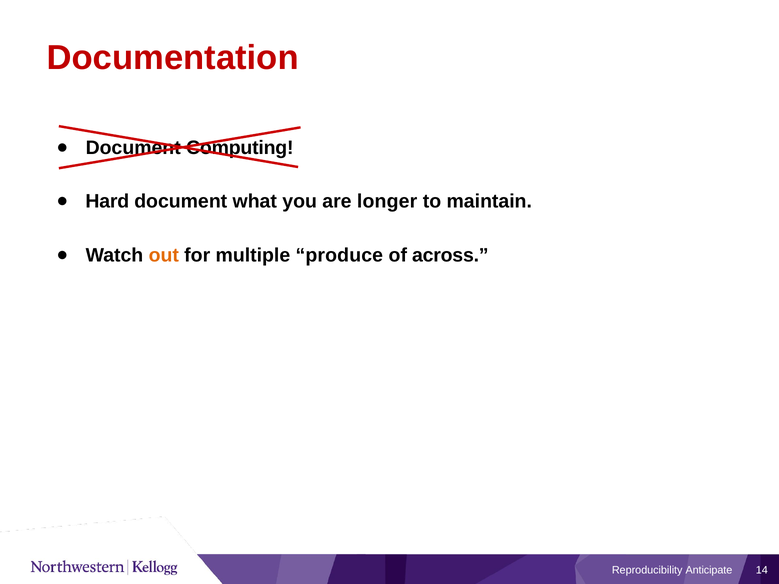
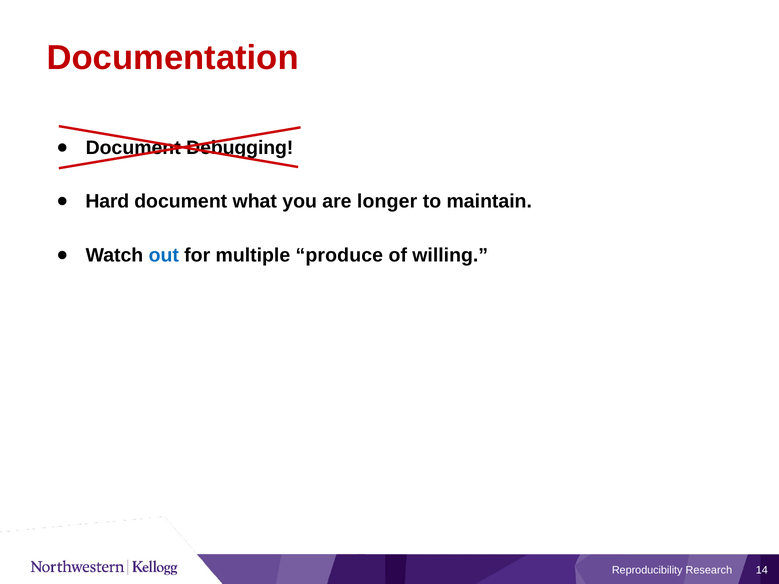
Computing: Computing -> Debugging (240, 148)
out colour: orange -> blue (164, 255)
across: across -> willing (450, 255)
Anticipate: Anticipate -> Research (709, 571)
